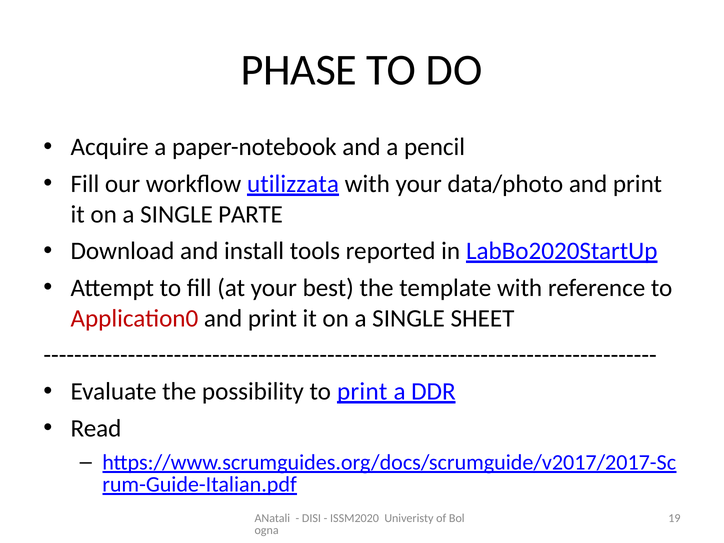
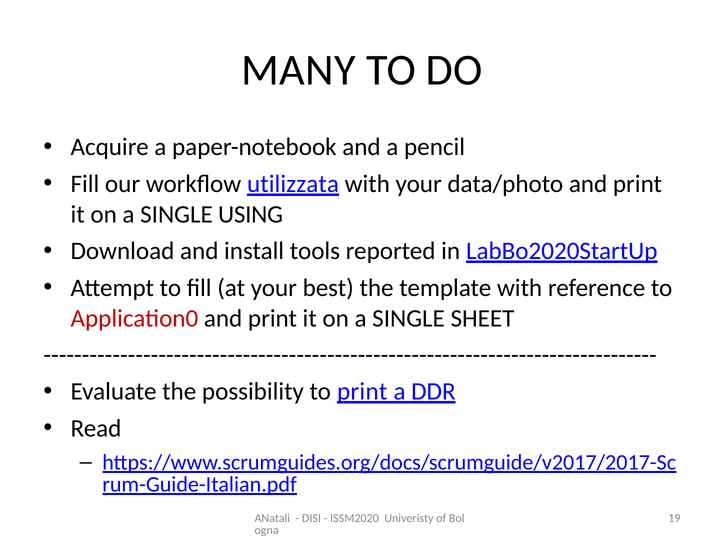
PHASE: PHASE -> MANY (299, 70)
PARTE: PARTE -> USING (251, 214)
